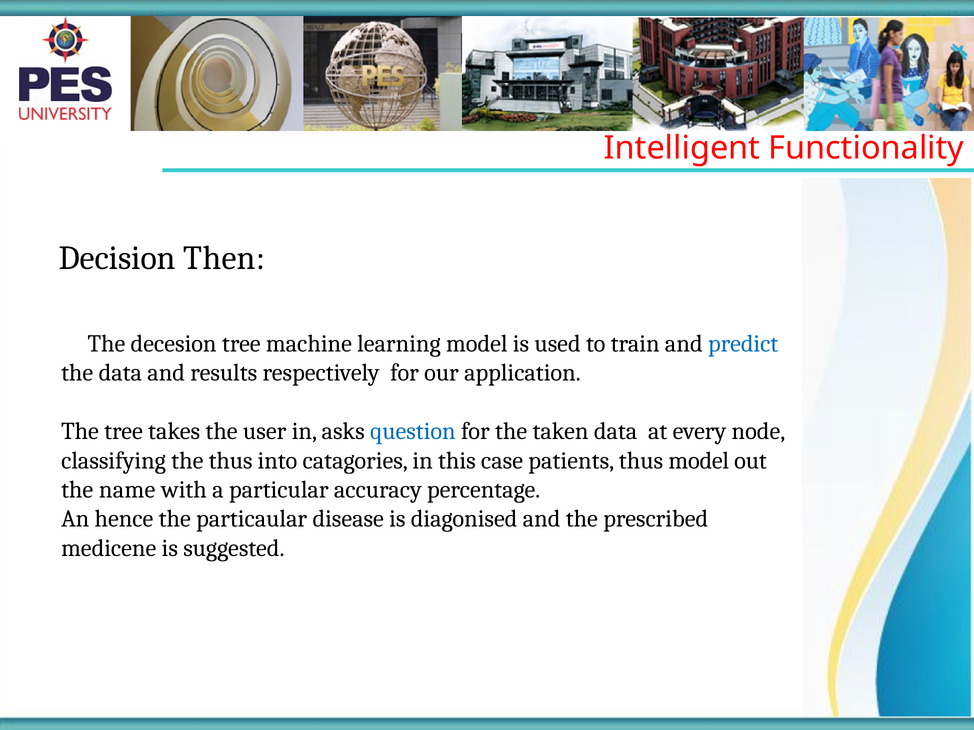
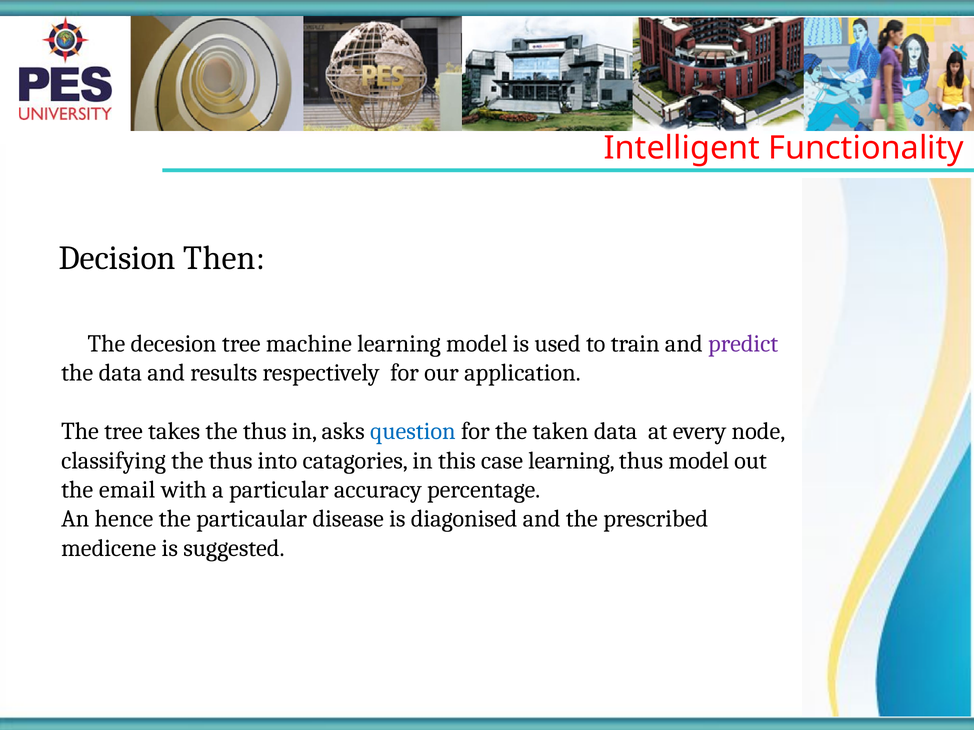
predict colour: blue -> purple (743, 344)
takes the user: user -> thus (265, 432)
case patients: patients -> learning (571, 461)
name: name -> email (127, 490)
